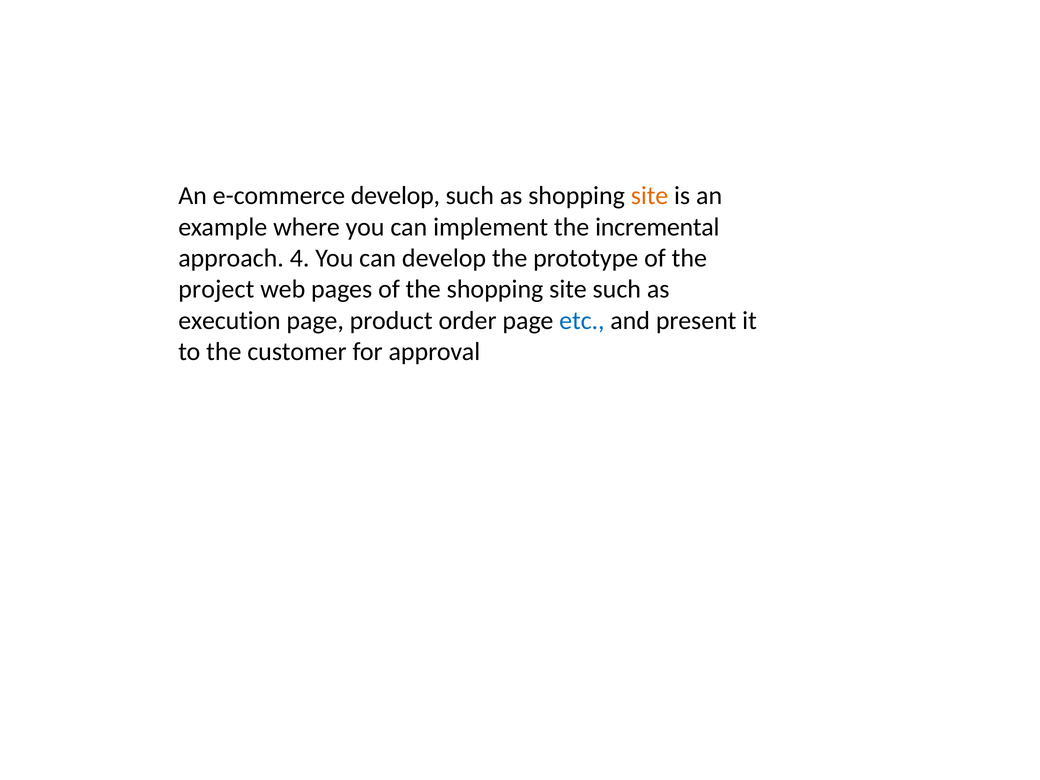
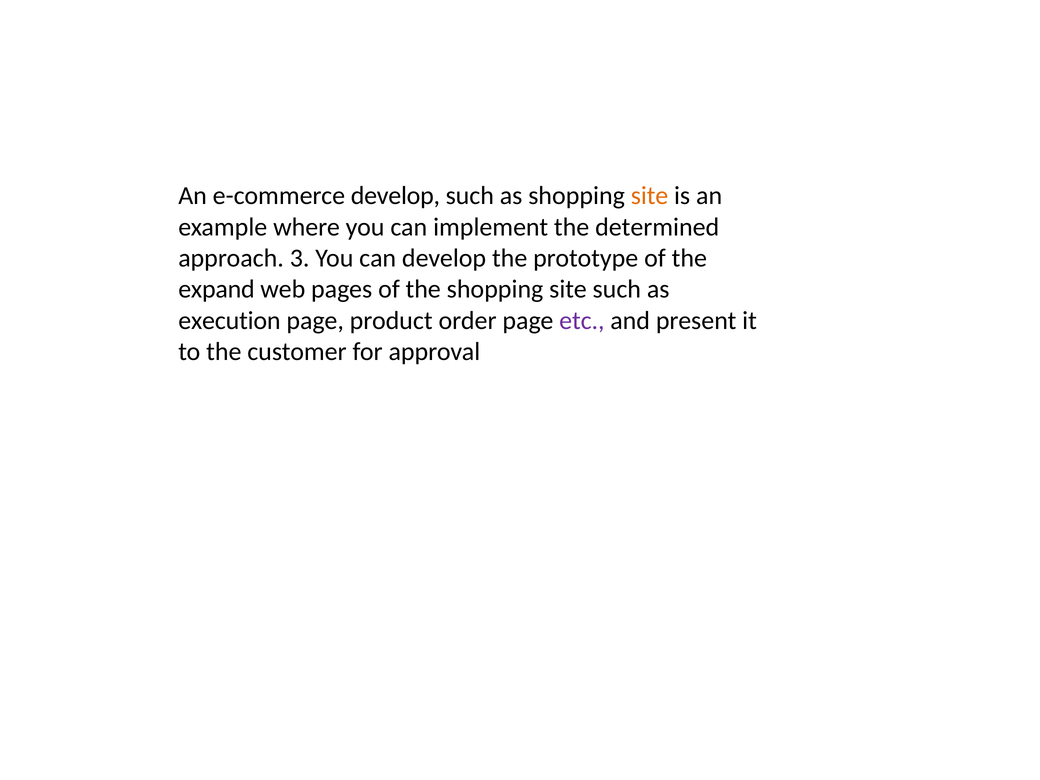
incremental: incremental -> determined (657, 227)
4: 4 -> 3 (300, 258)
project: project -> expand (217, 289)
etc colour: blue -> purple (582, 321)
